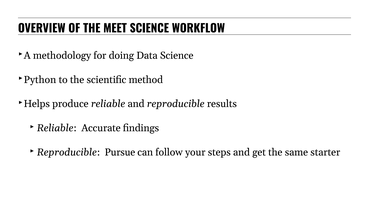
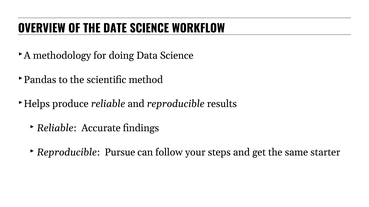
MEET: MEET -> DATE (115, 29)
Python: Python -> Pandas (40, 80)
